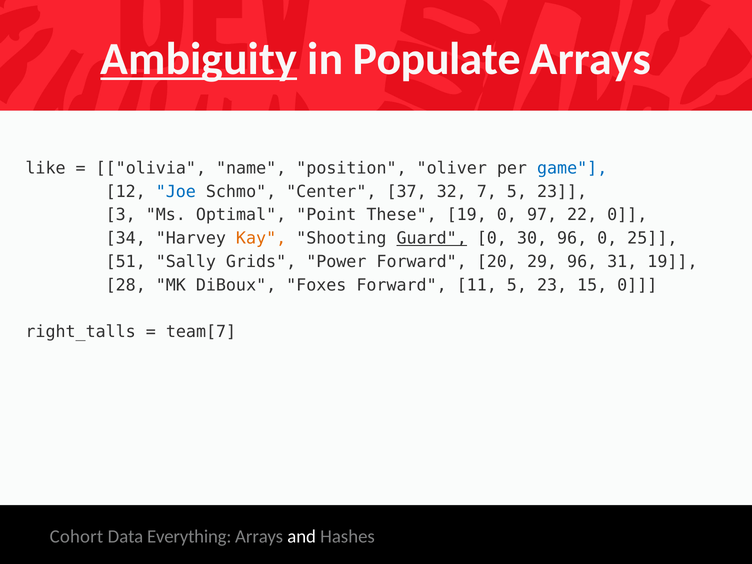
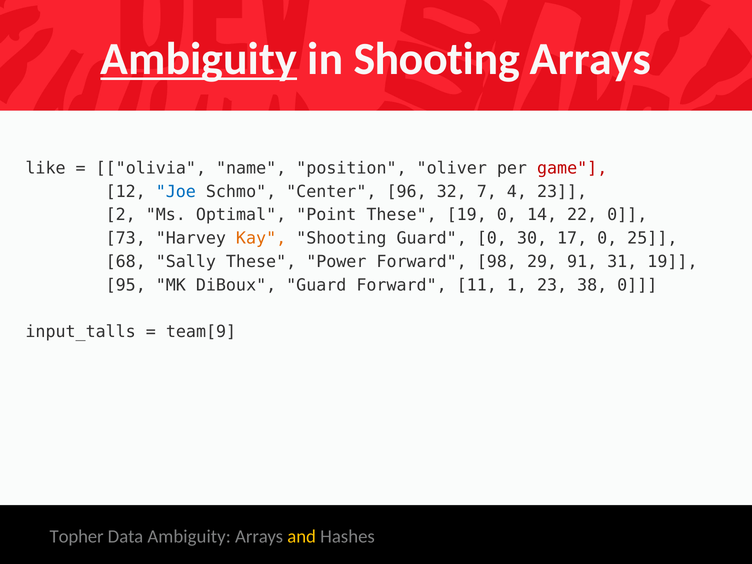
in Populate: Populate -> Shooting (437, 59)
game colour: blue -> red (572, 168)
37: 37 -> 96 (407, 192)
7 5: 5 -> 4 (517, 192)
3: 3 -> 2 (121, 215)
97: 97 -> 14 (542, 215)
34: 34 -> 73 (126, 238)
Guard underline: present -> none (432, 238)
30 96: 96 -> 17 (572, 238)
51: 51 -> 68 (126, 262)
Sally Grids: Grids -> These (261, 262)
20: 20 -> 98 (497, 262)
29 96: 96 -> 91 (582, 262)
28: 28 -> 95 (126, 285)
DiBoux Foxes: Foxes -> Guard (316, 285)
11 5: 5 -> 1 (517, 285)
15: 15 -> 38 (592, 285)
right_talls: right_talls -> input_talls (81, 332)
team[7: team[7 -> team[9 (201, 332)
Cohort: Cohort -> Topher (77, 537)
Data Everything: Everything -> Ambiguity (189, 537)
and colour: white -> yellow (302, 537)
